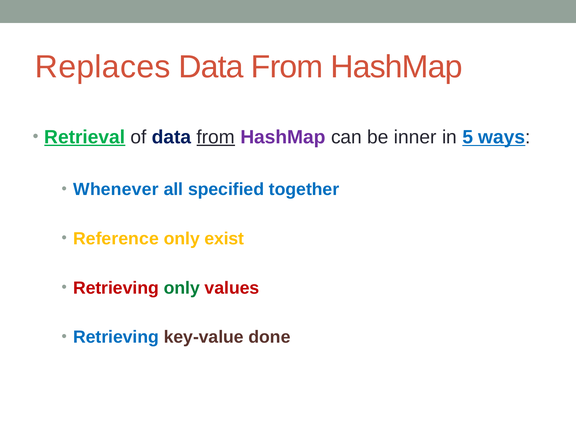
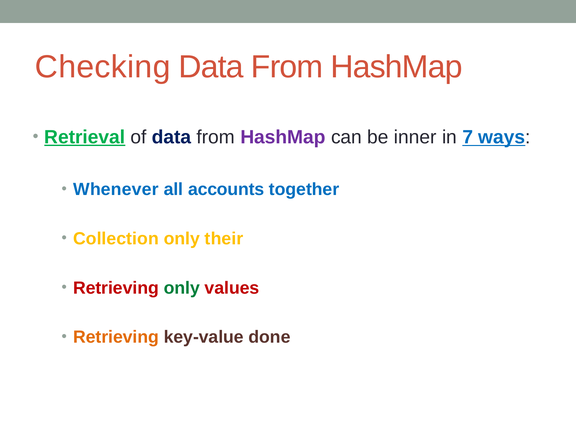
Replaces: Replaces -> Checking (103, 67)
from underline: present -> none (216, 137)
5: 5 -> 7 (468, 137)
specified: specified -> accounts (226, 189)
Reference: Reference -> Collection (116, 239)
exist: exist -> their (224, 239)
Retrieving colour: blue -> orange (116, 337)
